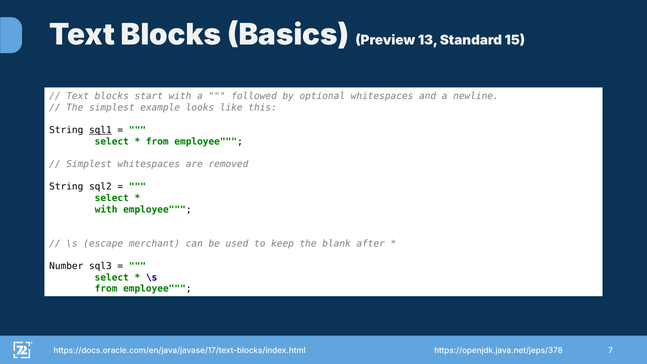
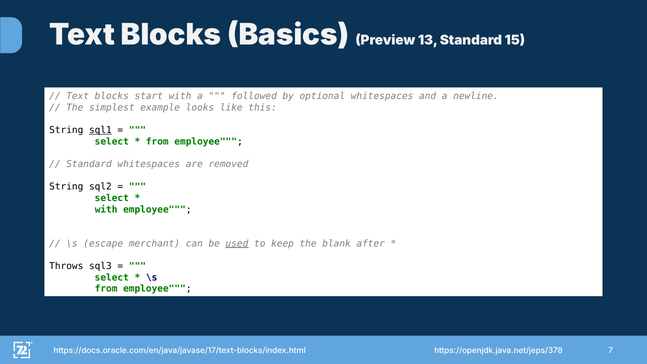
Simplest: Simplest -> Standard (89, 164)
used underline: none -> present (237, 243)
Number: Number -> Throws (66, 266)
